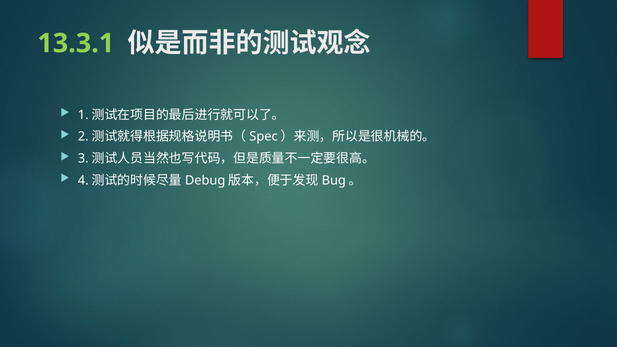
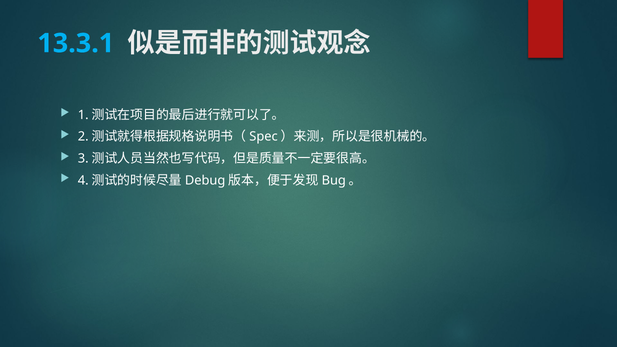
13.3.1 colour: light green -> light blue (76, 43)
